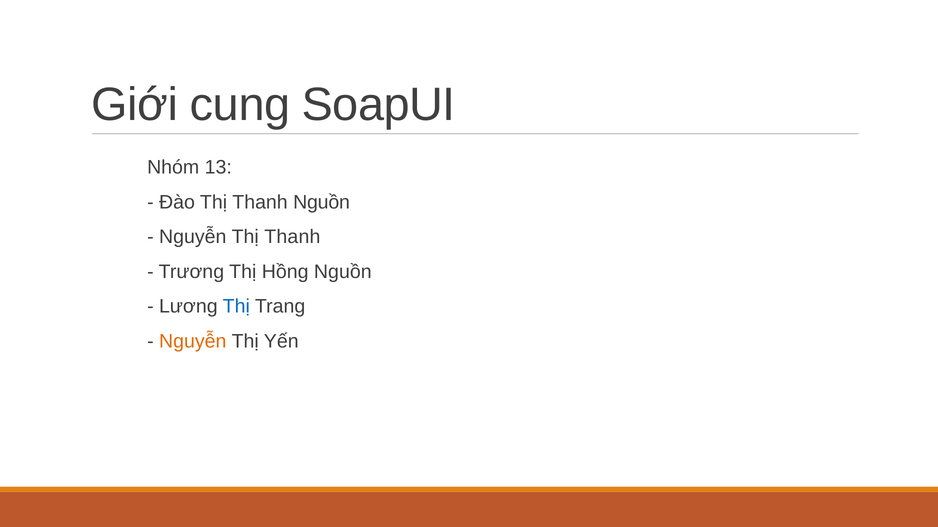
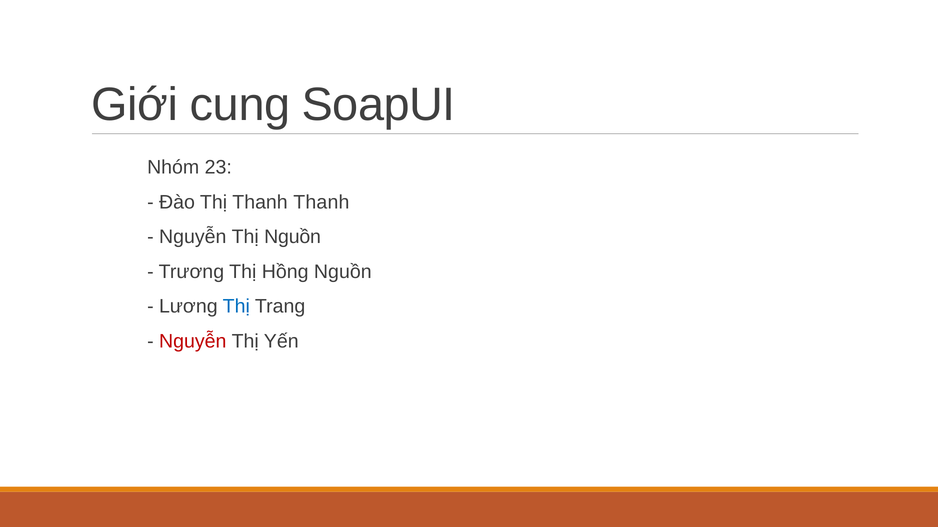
13: 13 -> 23 (218, 168)
Thanh Nguồn: Nguồn -> Thanh (321, 202)
Nguyễn Thị Thanh: Thanh -> Nguồn (293, 237)
Nguyễn colour: orange -> red (193, 342)
